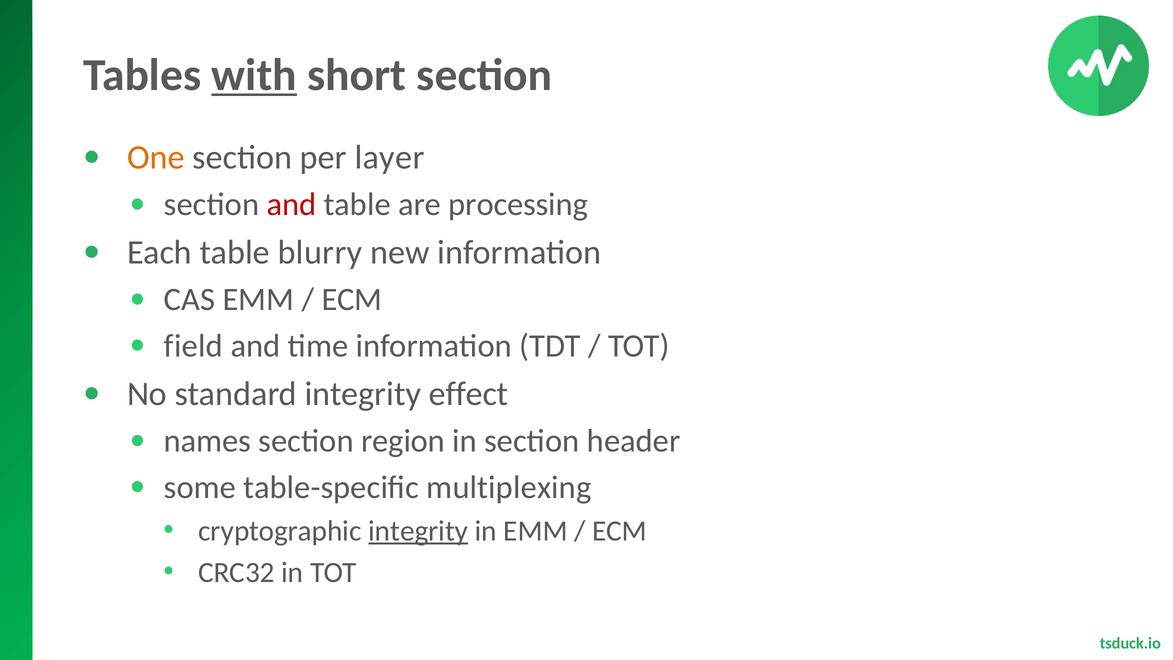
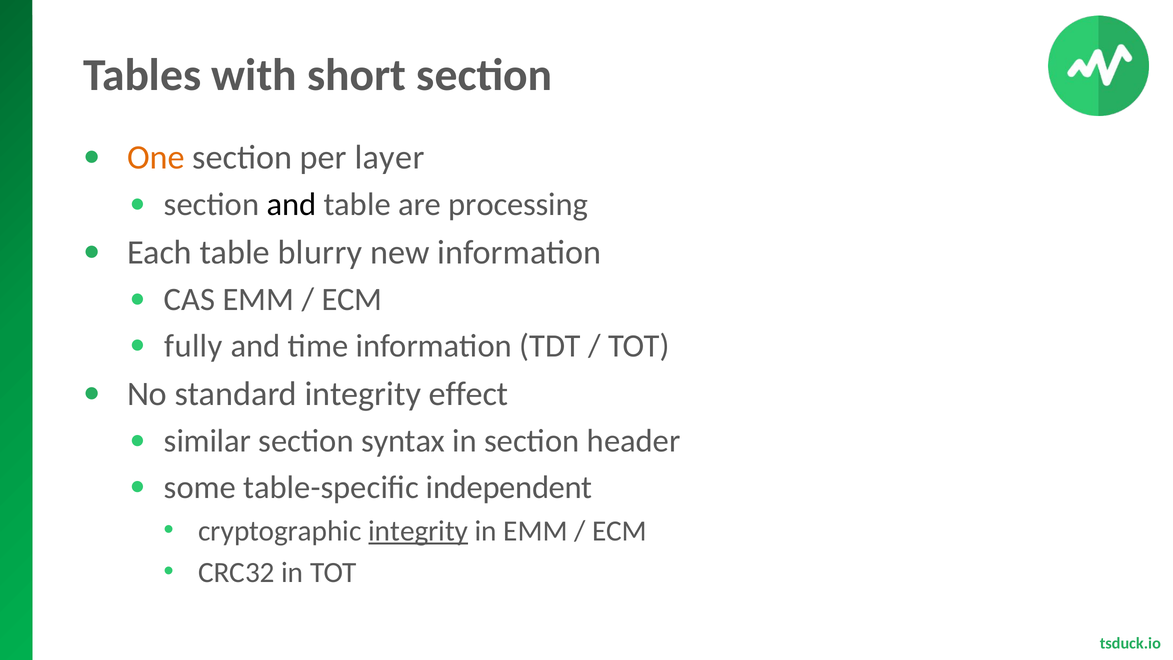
with underline: present -> none (254, 75)
and colour: red -> black (291, 204)
field: field -> fully (193, 346)
names: names -> similar (208, 441)
region: region -> syntax (403, 441)
multiplexing: multiplexing -> independent (509, 487)
